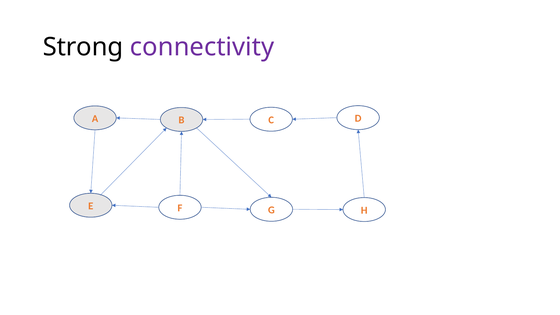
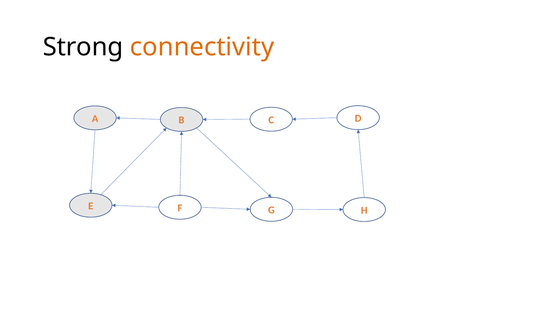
connectivity colour: purple -> orange (202, 47)
